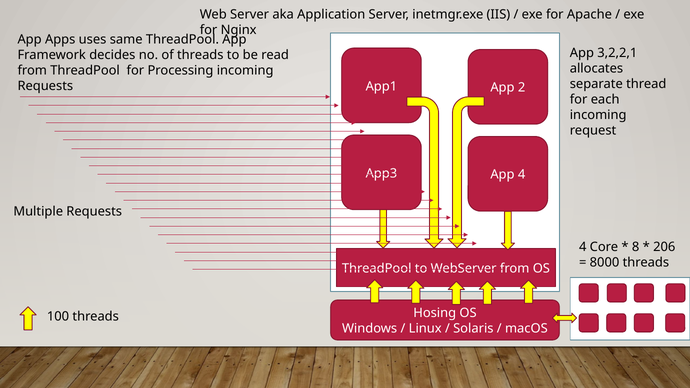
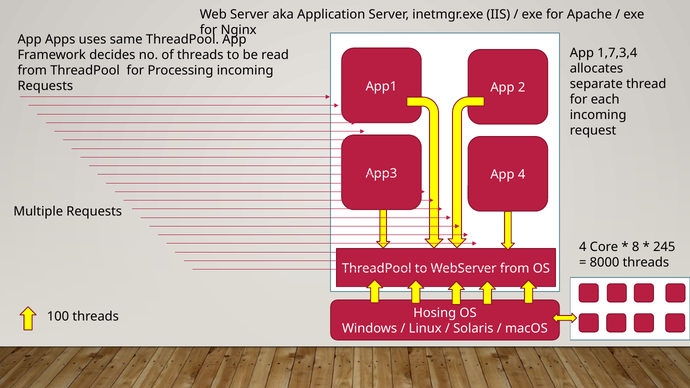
3,2,2,1: 3,2,2,1 -> 1,7,3,4 (617, 53)
206: 206 -> 245 (664, 247)
